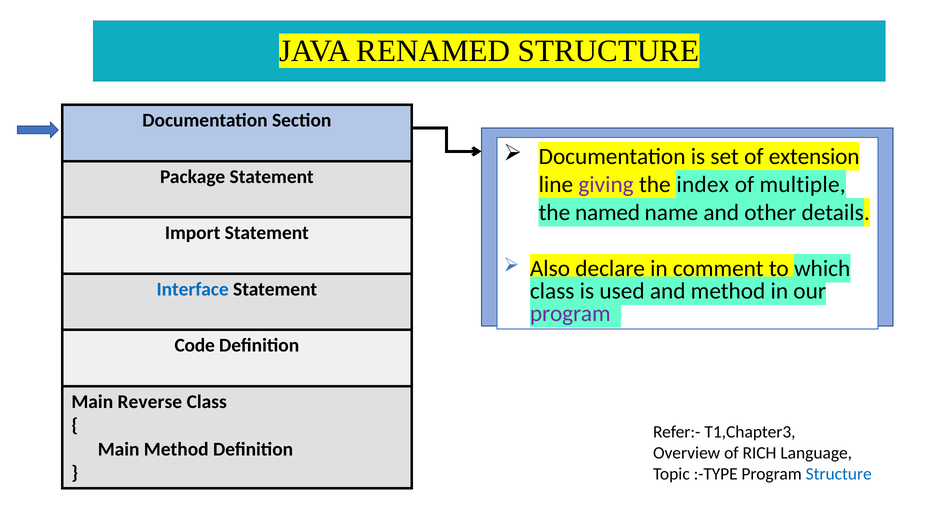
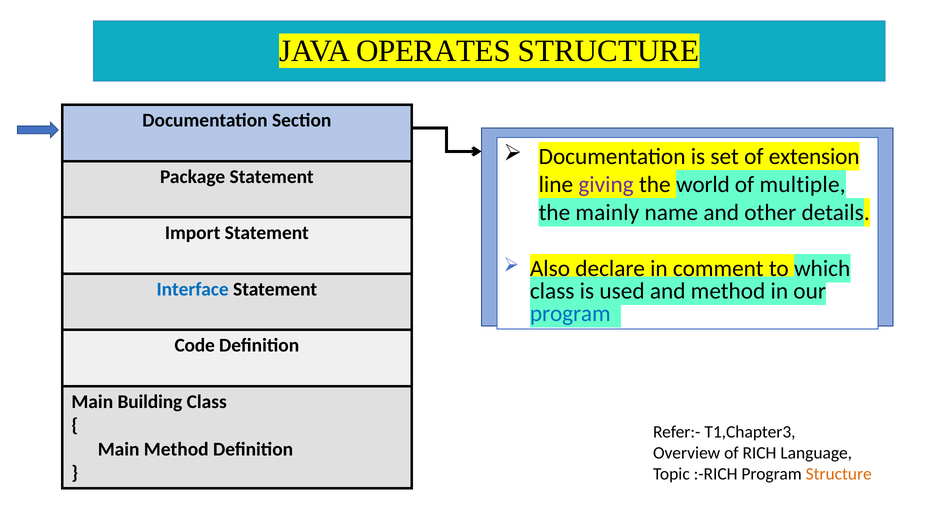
RENAMED: RENAMED -> OPERATES (433, 51)
index: index -> world (703, 185)
named: named -> mainly (607, 213)
program colour: purple -> blue (570, 314)
Reverse: Reverse -> Building (150, 402)
:-TYPE: :-TYPE -> :-RICH (716, 474)
Structure colour: blue -> orange (839, 474)
